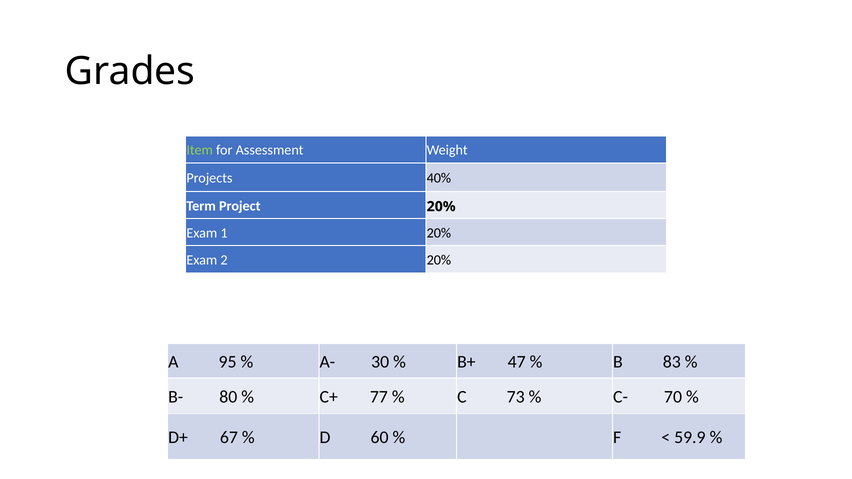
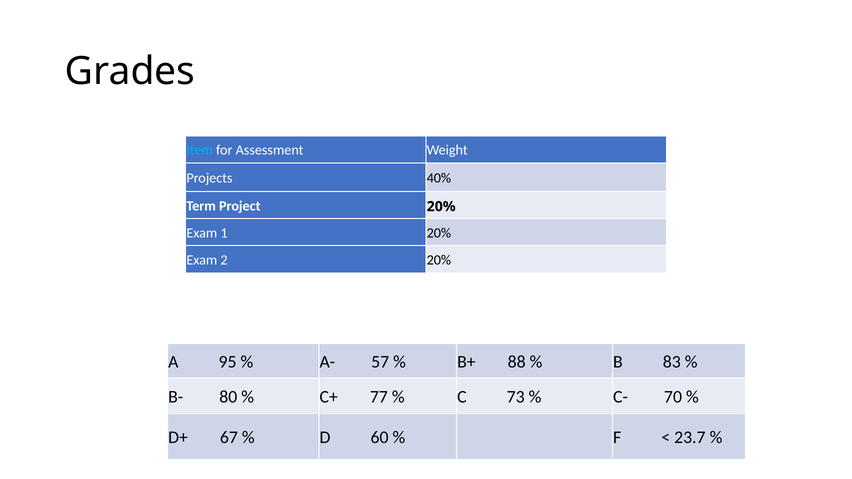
Item colour: light green -> light blue (200, 150)
30: 30 -> 57 (380, 362)
47: 47 -> 88 (517, 362)
59.9: 59.9 -> 23.7 (690, 438)
